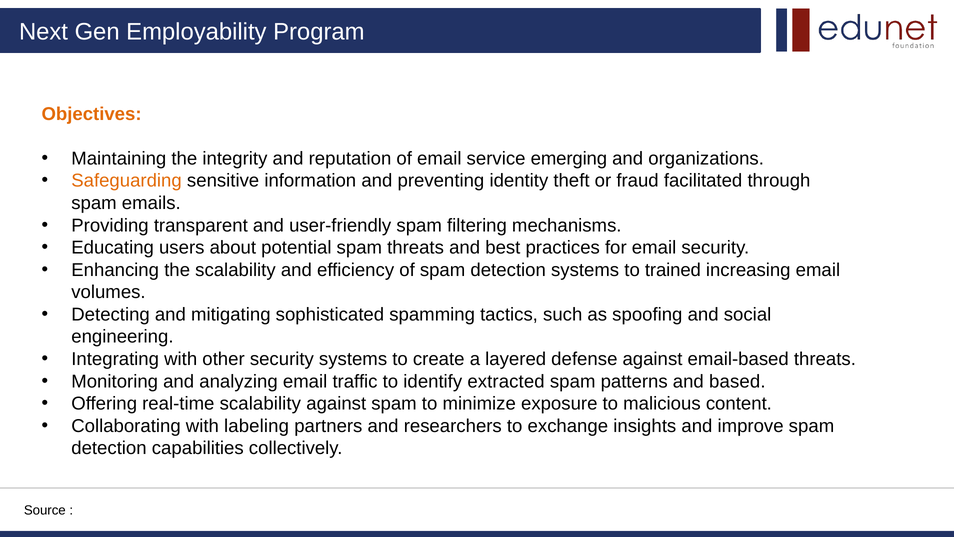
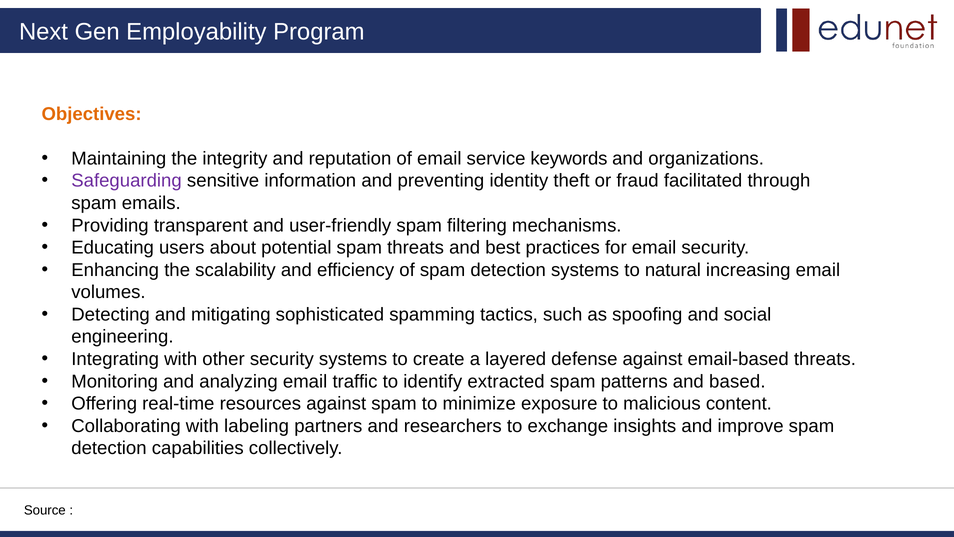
emerging: emerging -> keywords (569, 158)
Safeguarding colour: orange -> purple (127, 181)
trained: trained -> natural (673, 270)
real-time scalability: scalability -> resources (260, 403)
